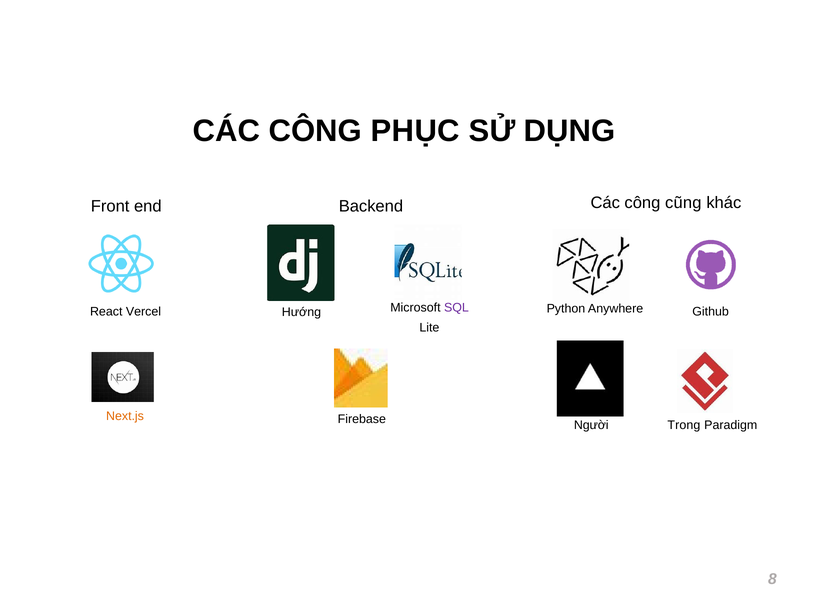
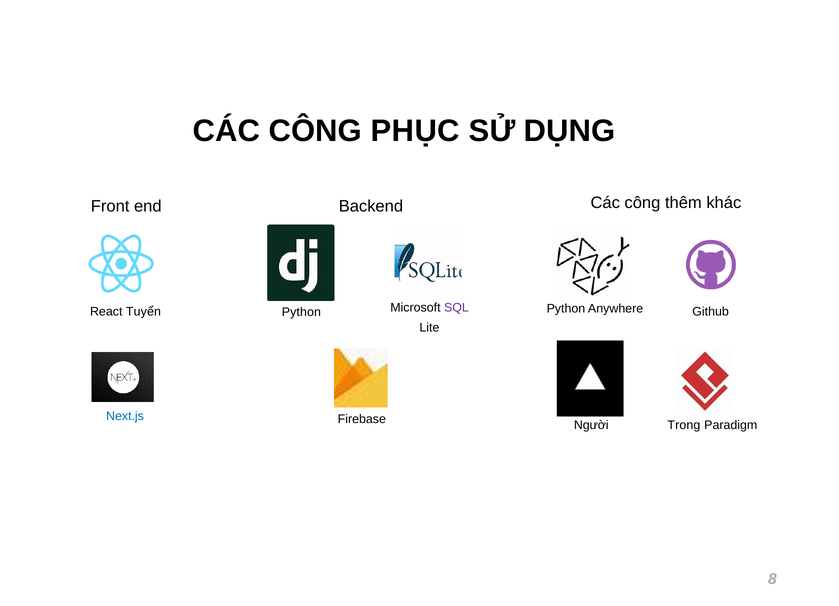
cũng: cũng -> thêm (683, 203)
Vercel: Vercel -> Tuyển (143, 312)
Hướng: Hướng -> Python (301, 312)
Next.js colour: orange -> blue (125, 416)
